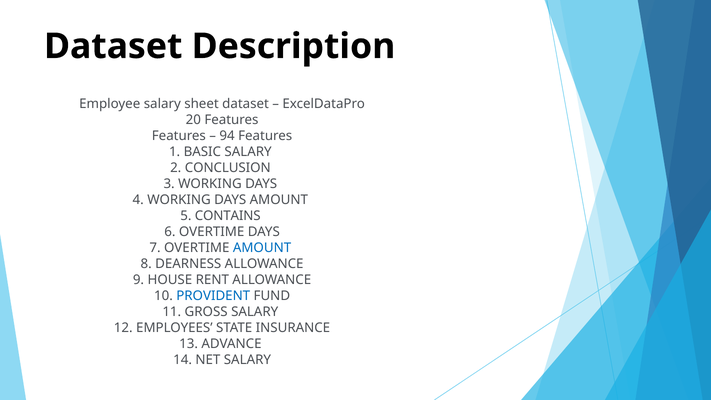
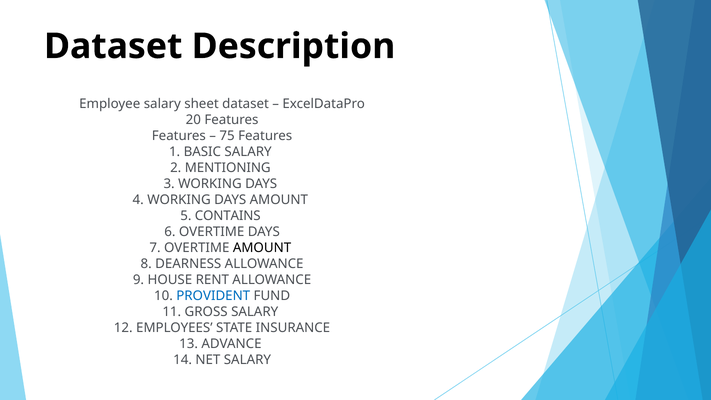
94: 94 -> 75 (227, 136)
CONCLUSION: CONCLUSION -> MENTIONING (228, 168)
AMOUNT colour: blue -> black (262, 248)
